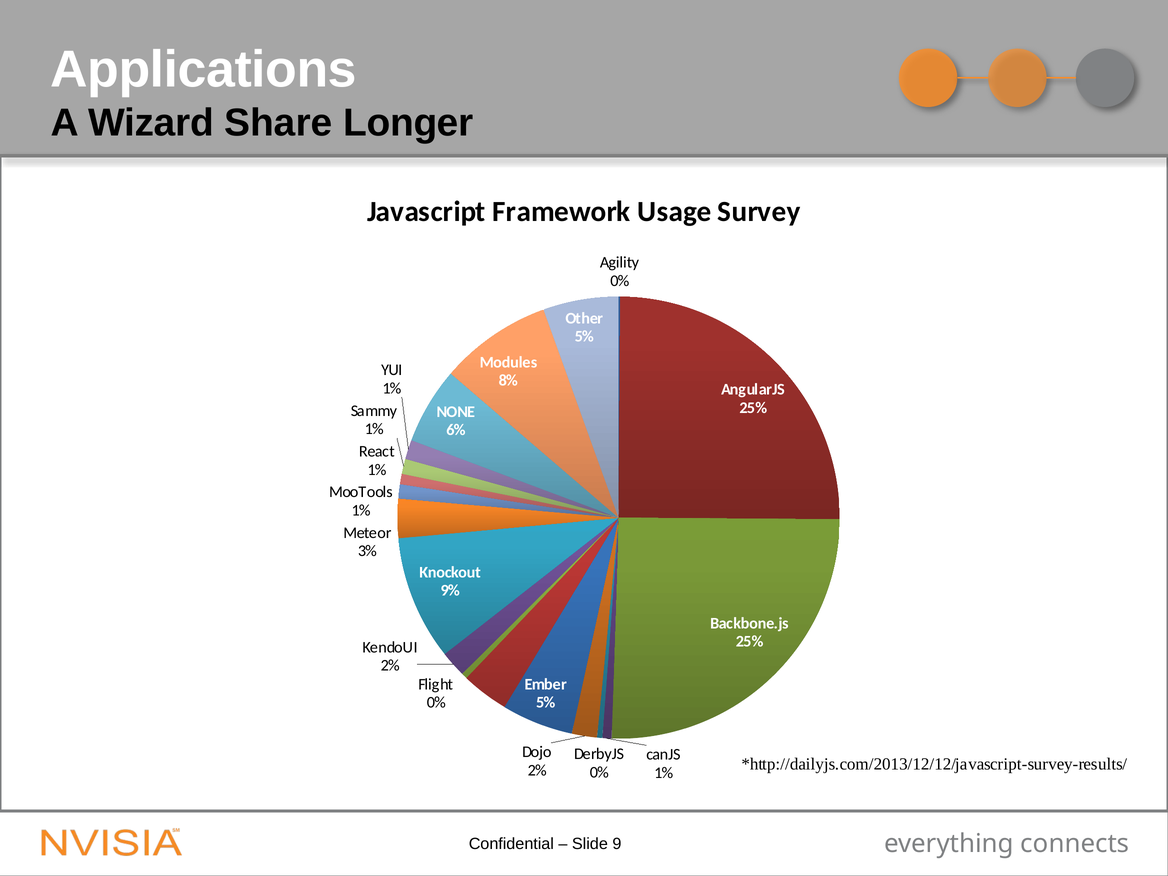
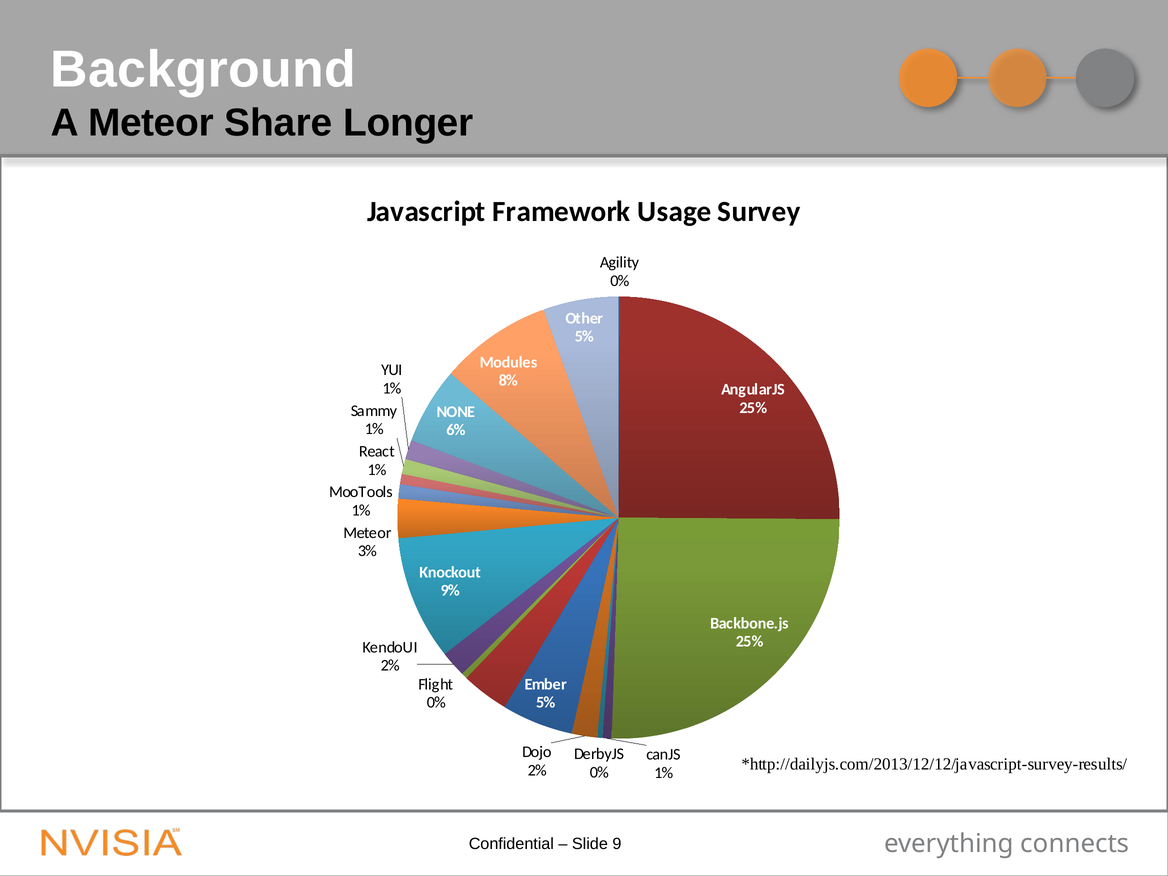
Applications: Applications -> Background (203, 70)
A Wizard: Wizard -> Meteor (151, 123)
